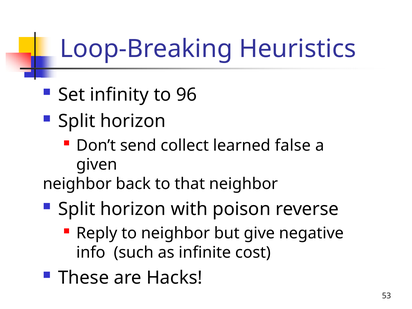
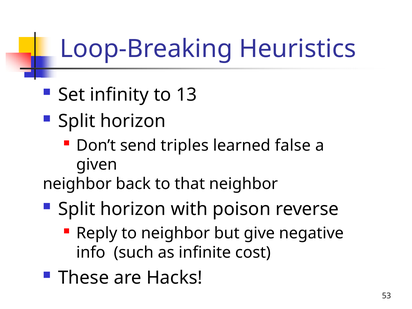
96: 96 -> 13 (187, 95)
collect: collect -> triples (185, 145)
